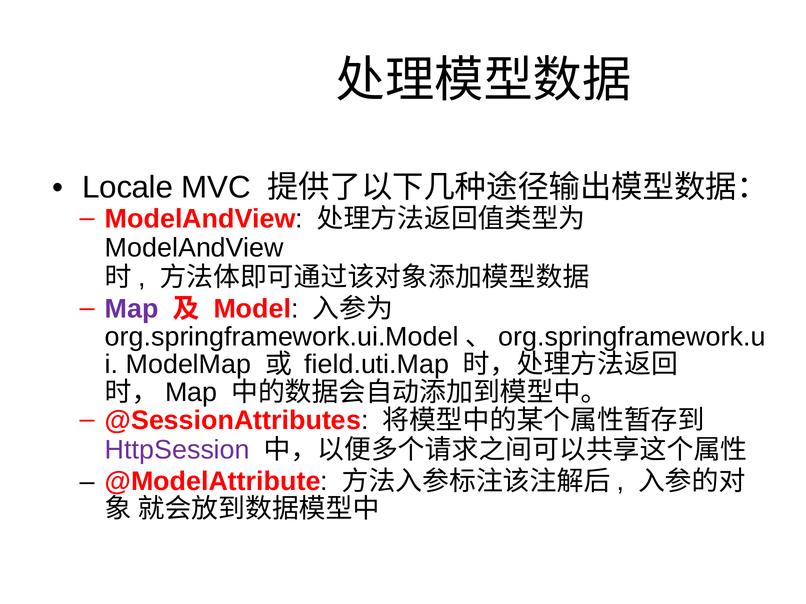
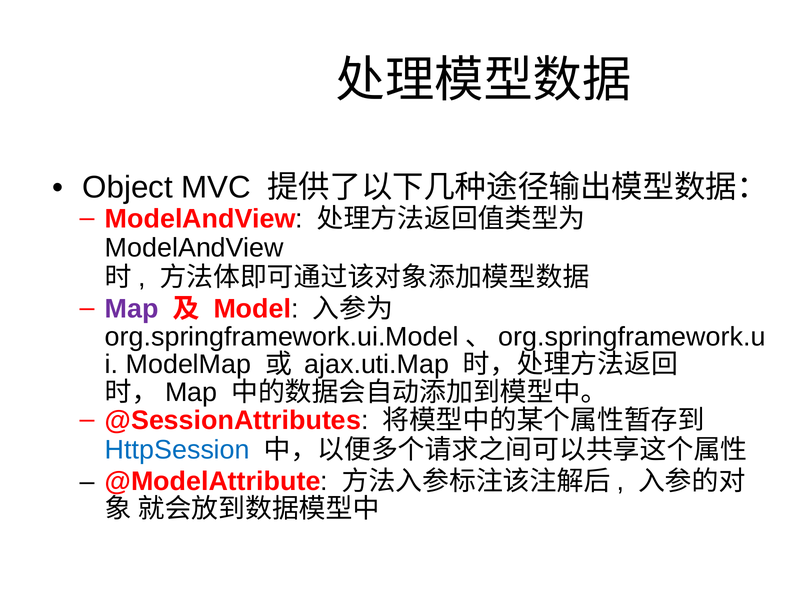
Locale: Locale -> Object (128, 187)
field.uti.Map: field.uti.Map -> ajax.uti.Map (377, 365)
HttpSession colour: purple -> blue (177, 450)
